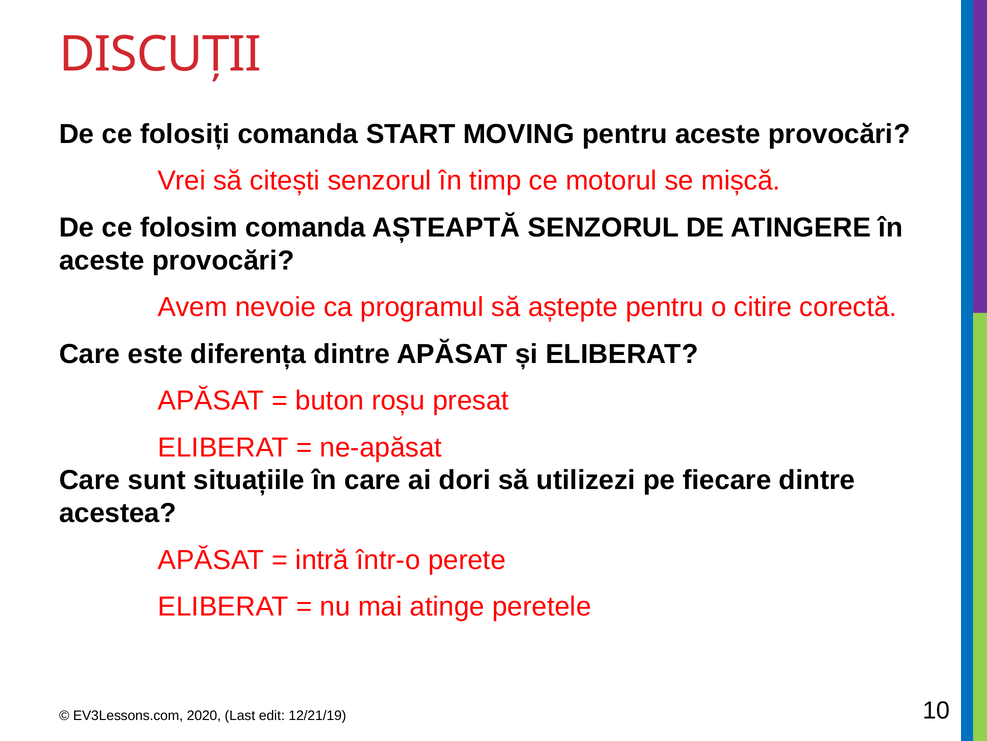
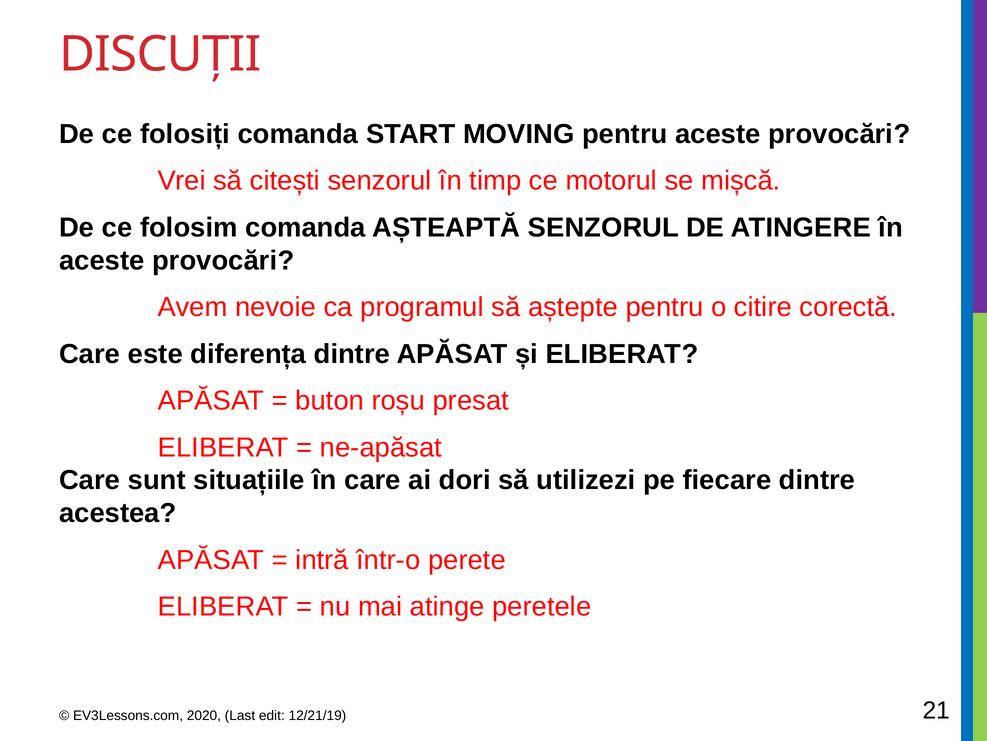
10: 10 -> 21 (936, 710)
